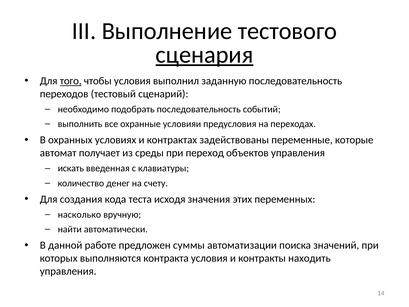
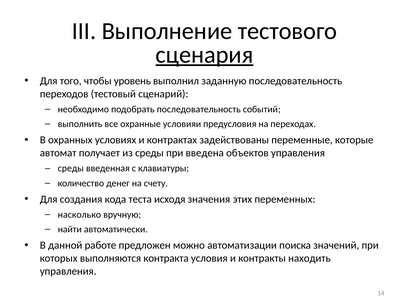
того underline: present -> none (71, 81)
чтобы условия: условия -> уровень (132, 81)
переход: переход -> введена (205, 153)
искать: искать -> среды (71, 168)
суммы: суммы -> можно (189, 245)
